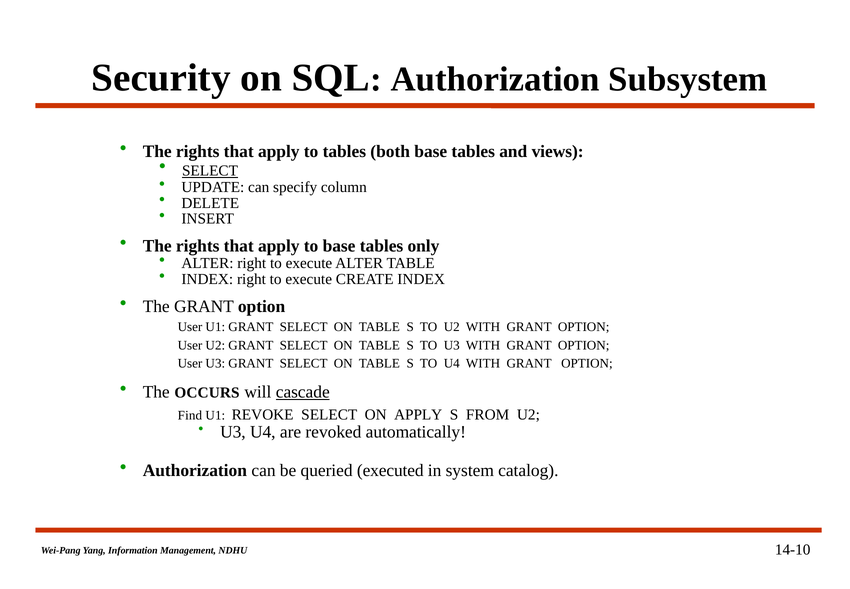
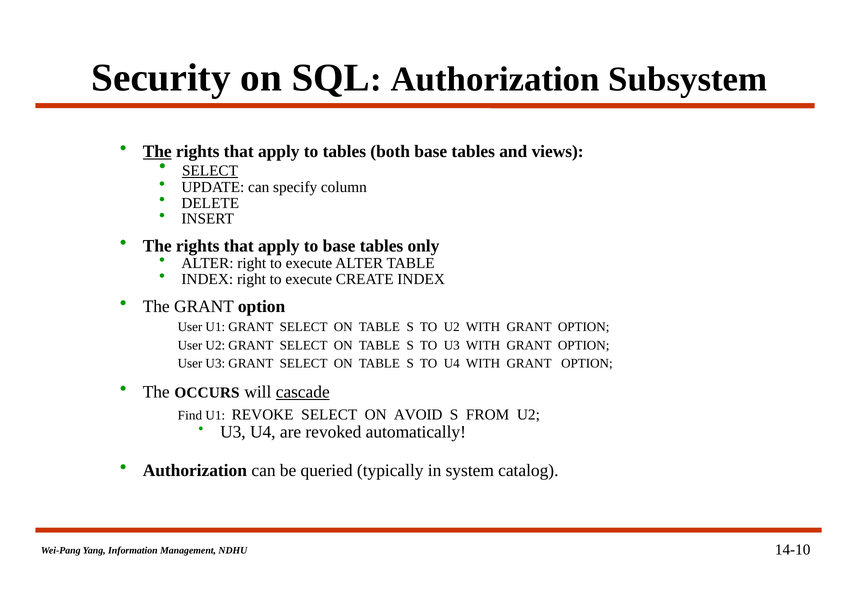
The underline: none -> present (157, 151)
ON APPLY: APPLY -> AVOID (418, 414)
executed: executed -> typically (390, 470)
